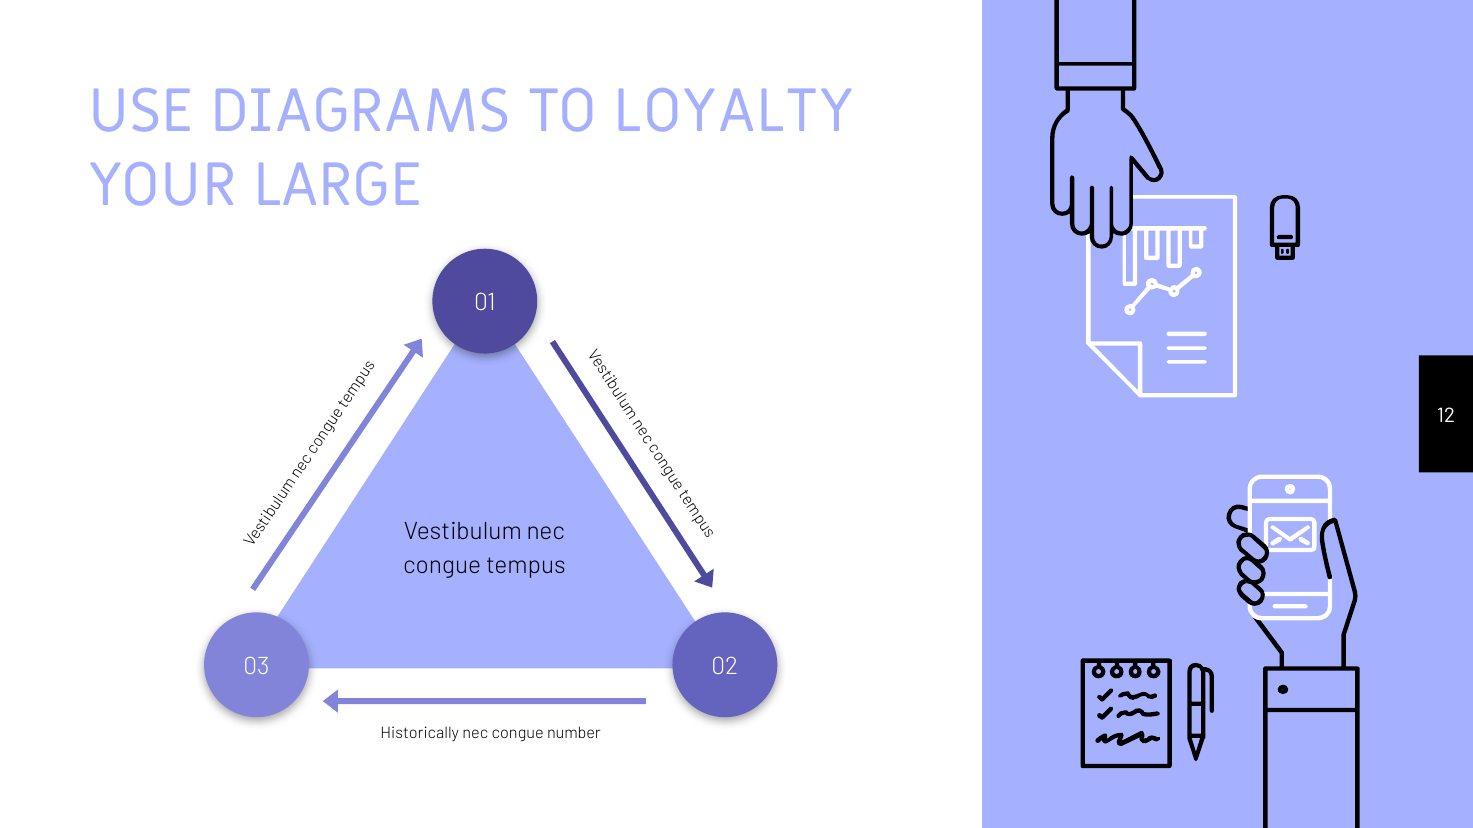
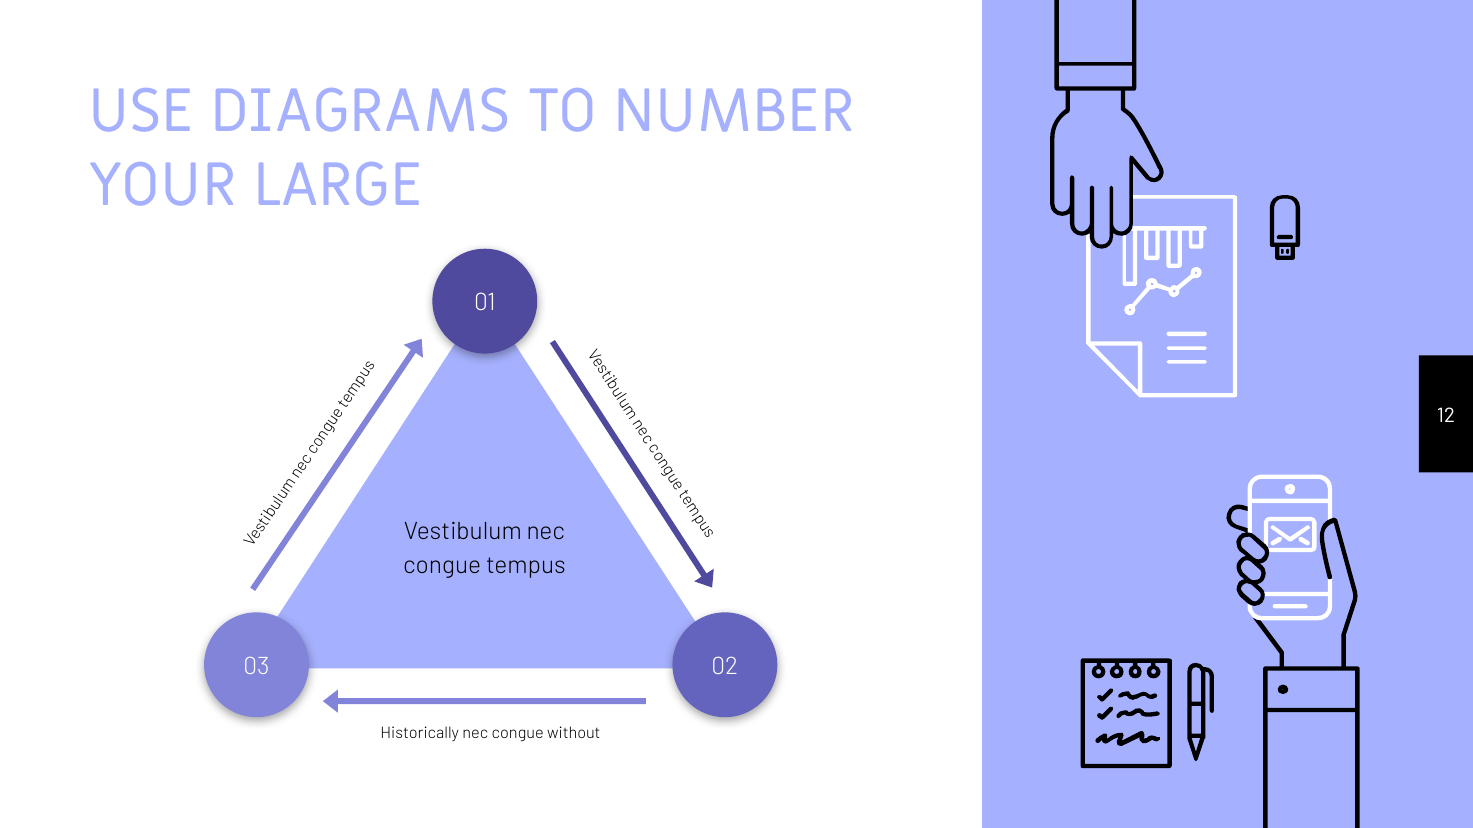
LOYALTY: LOYALTY -> NUMBER (734, 112)
number: number -> without (574, 733)
